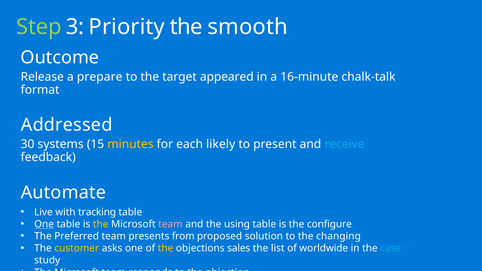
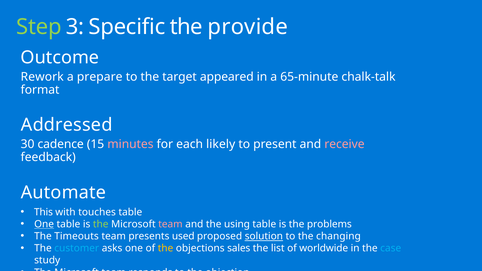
Priority: Priority -> Specific (127, 27)
smooth: smooth -> provide (248, 27)
Release: Release -> Rework (42, 77)
16-minute: 16-minute -> 65-minute (309, 77)
systems: systems -> cadence (61, 144)
minutes colour: yellow -> pink (130, 144)
receive colour: light blue -> pink (344, 144)
Live: Live -> This (43, 212)
tracking: tracking -> touches (97, 212)
the colour: yellow -> light green (101, 224)
configure: configure -> problems (329, 224)
Preferred: Preferred -> Timeouts (77, 236)
from: from -> used (183, 236)
solution underline: none -> present (264, 236)
customer colour: yellow -> light blue (77, 248)
